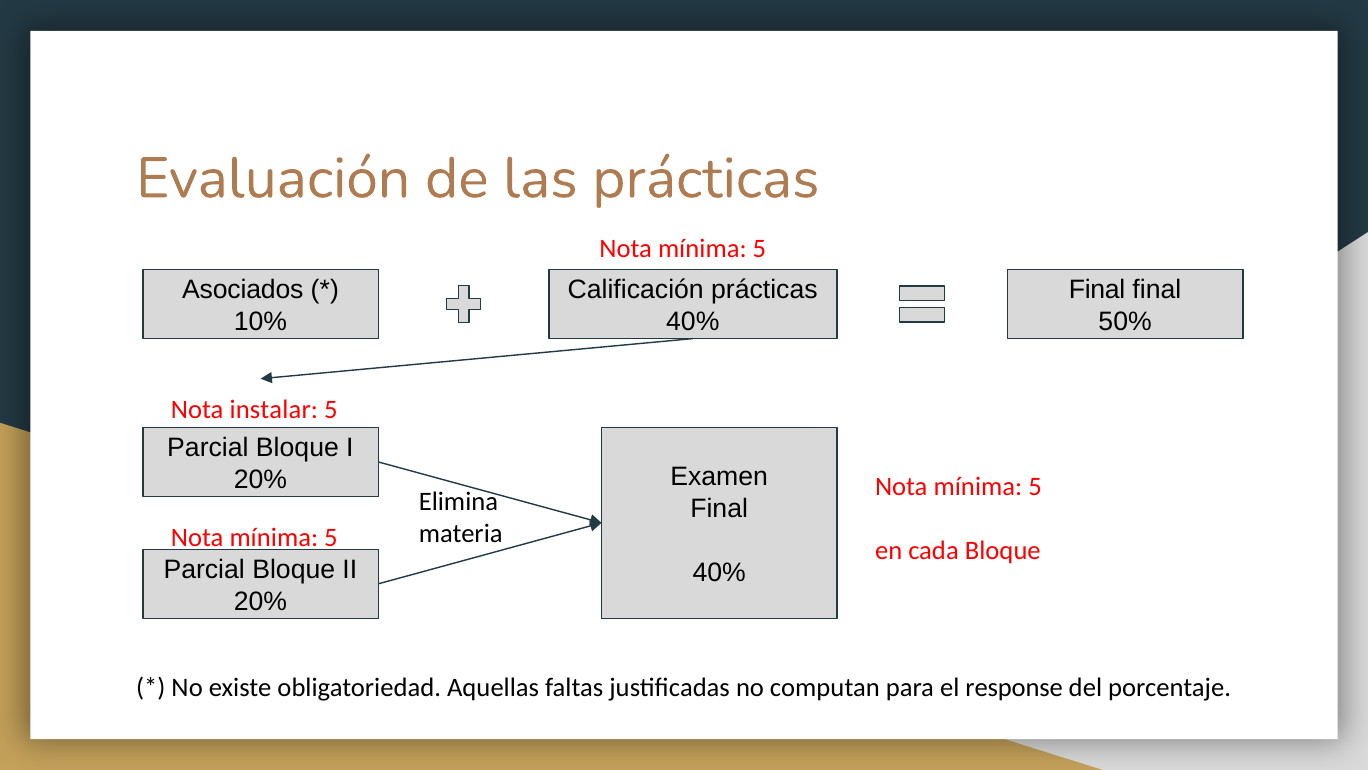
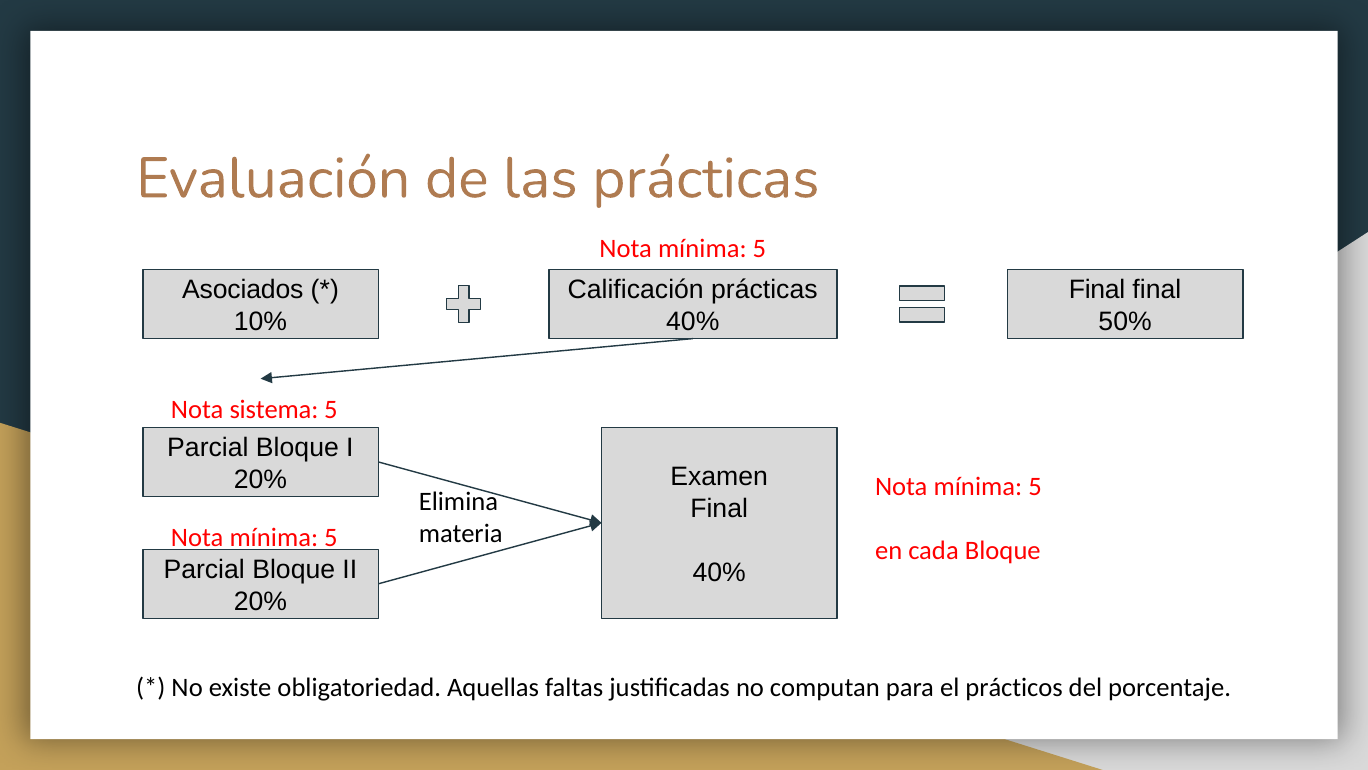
instalar: instalar -> sistema (274, 410)
response: response -> prácticos (1014, 687)
